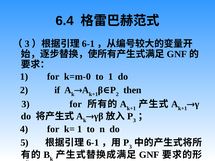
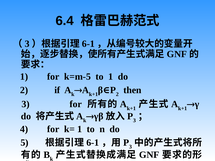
k=m-0: k=m-0 -> k=m-5 (77, 77)
